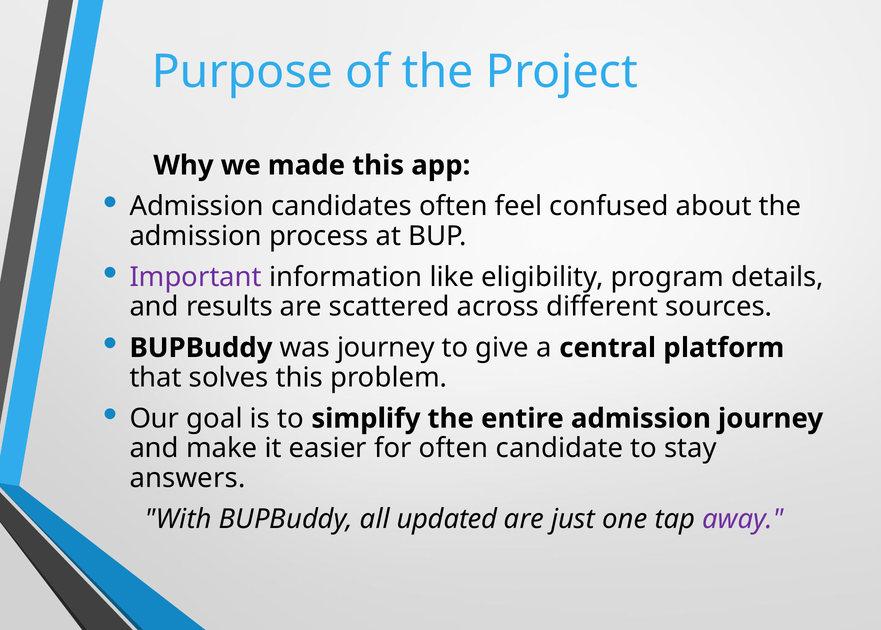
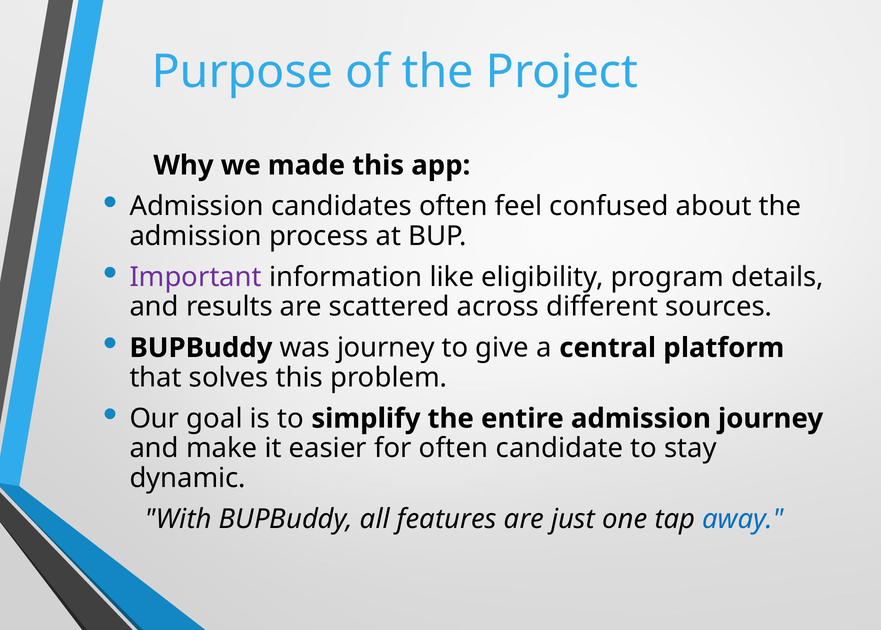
answers: answers -> dynamic (188, 478)
updated: updated -> features (447, 519)
away colour: purple -> blue (743, 519)
